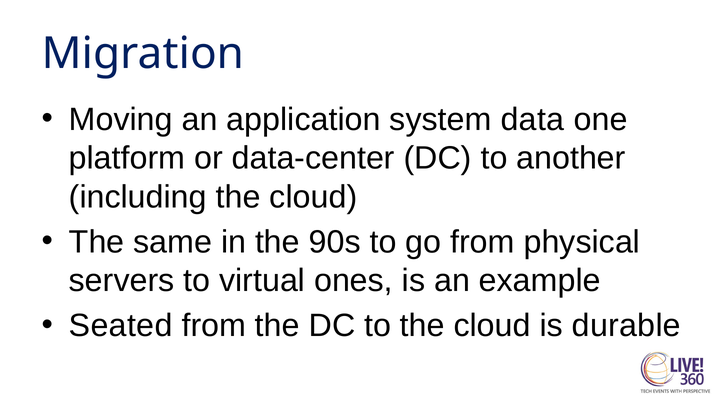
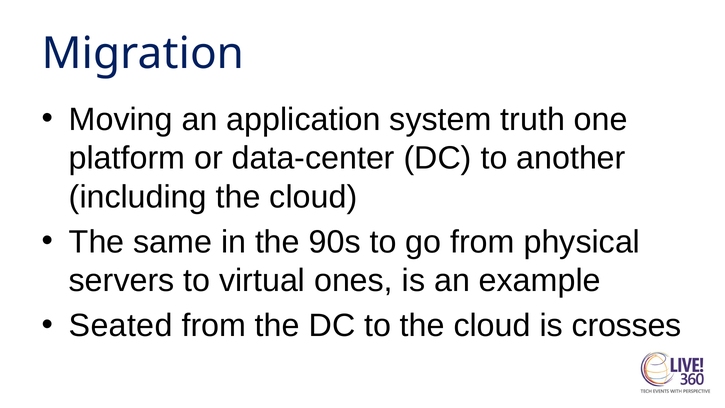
data: data -> truth (533, 119)
durable: durable -> crosses (627, 326)
